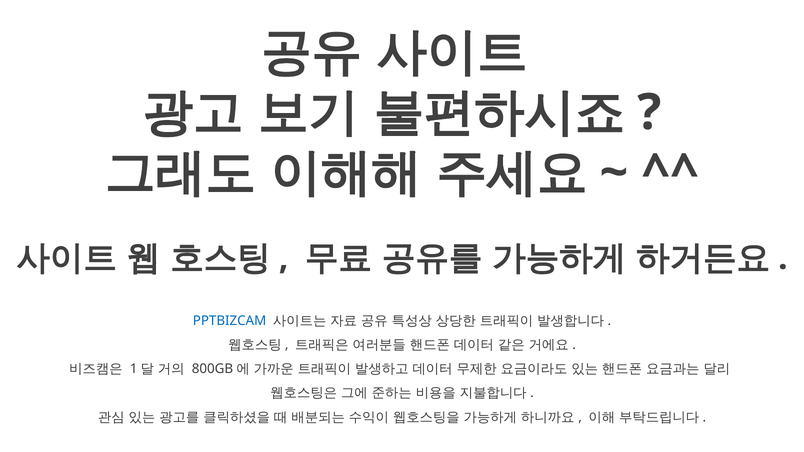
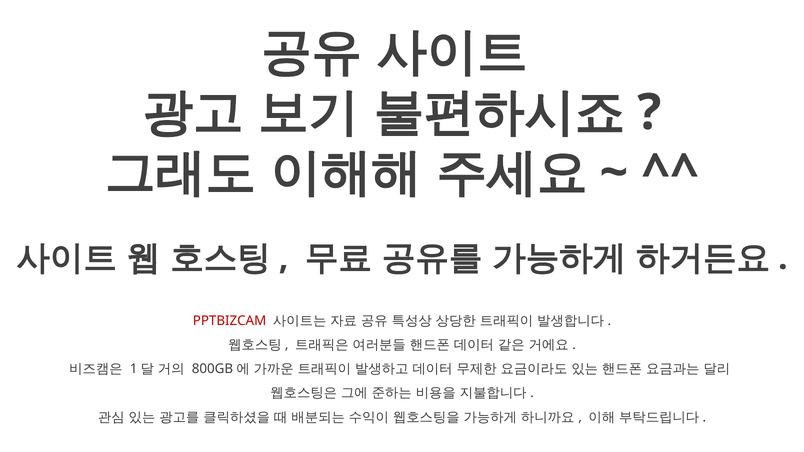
PPTBIZCAM colour: blue -> red (230, 321)
